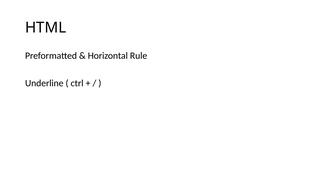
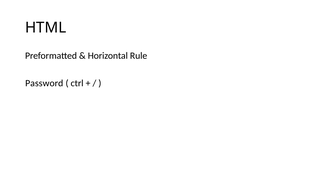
Underline: Underline -> Password (44, 83)
